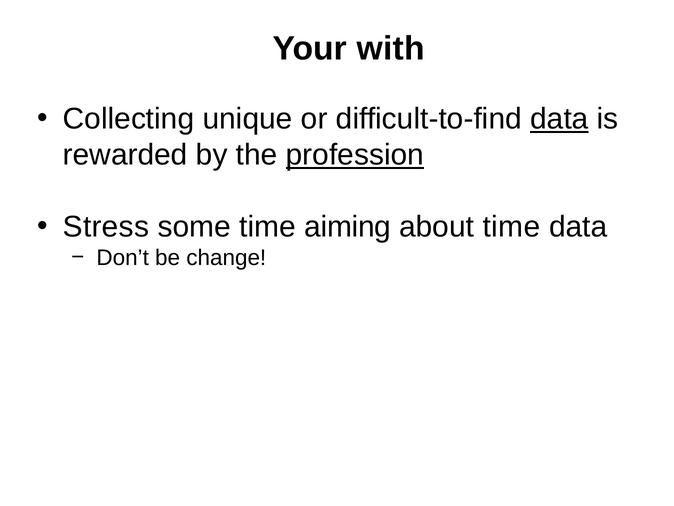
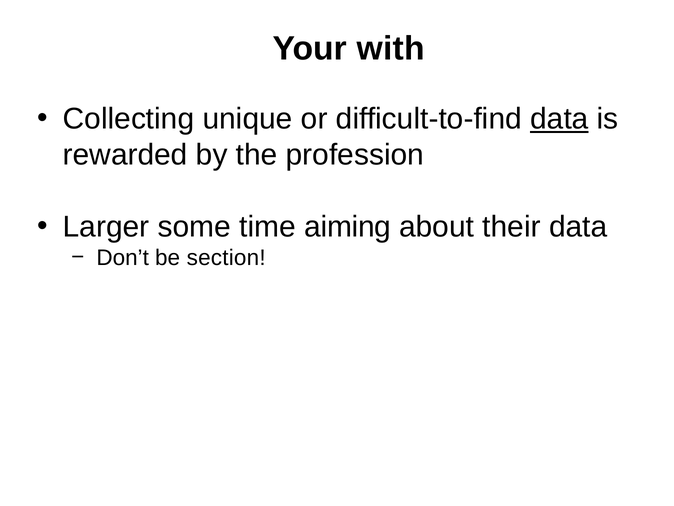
profession underline: present -> none (355, 155)
Stress: Stress -> Larger (106, 227)
about time: time -> their (512, 227)
change: change -> section (226, 258)
